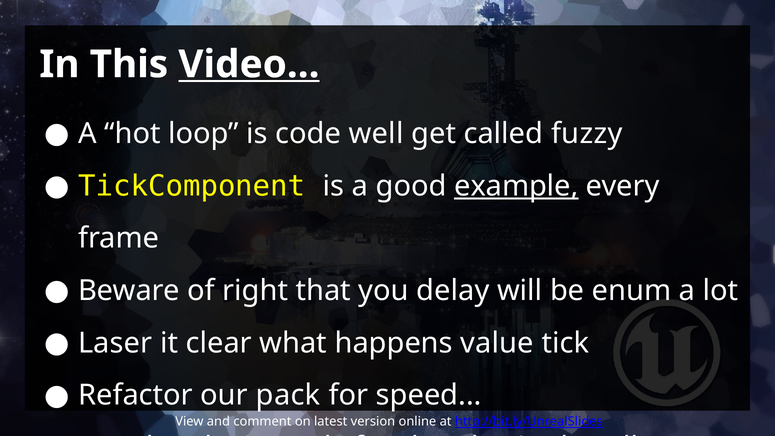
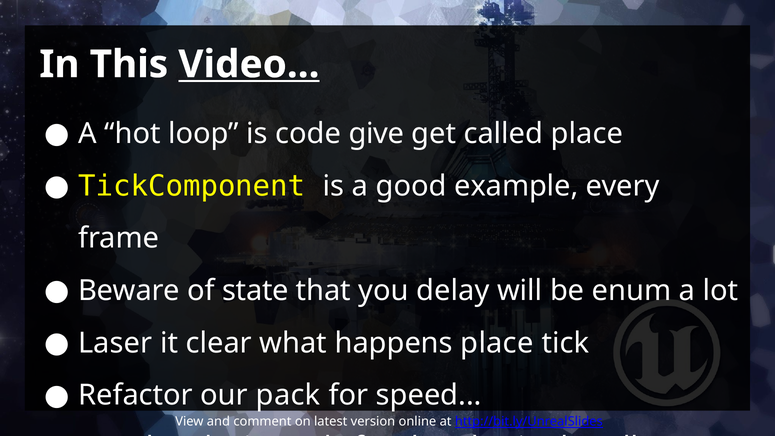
well: well -> give (376, 134)
called fuzzy: fuzzy -> place (587, 134)
example underline: present -> none (516, 186)
right: right -> state (255, 291)
happens value: value -> place (497, 343)
